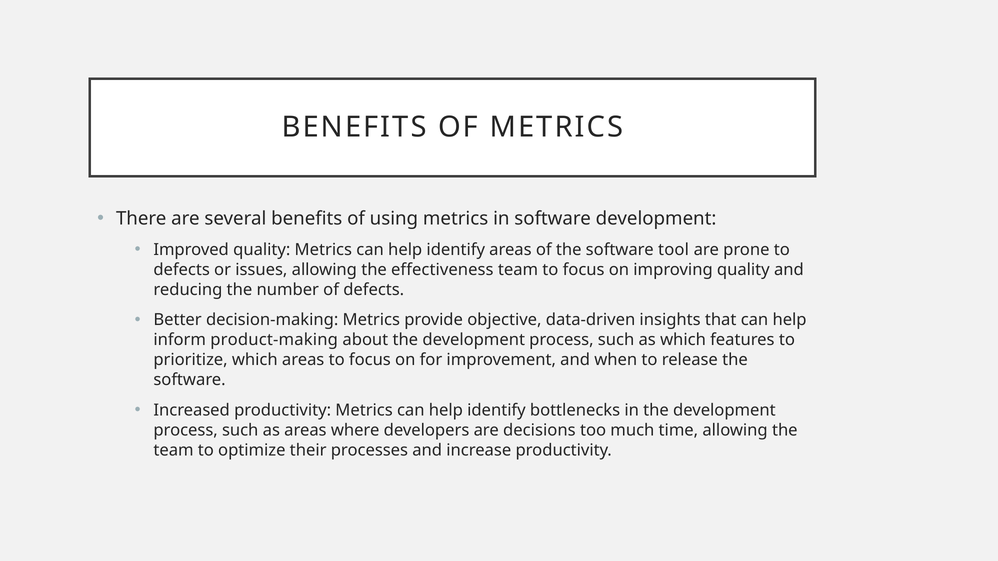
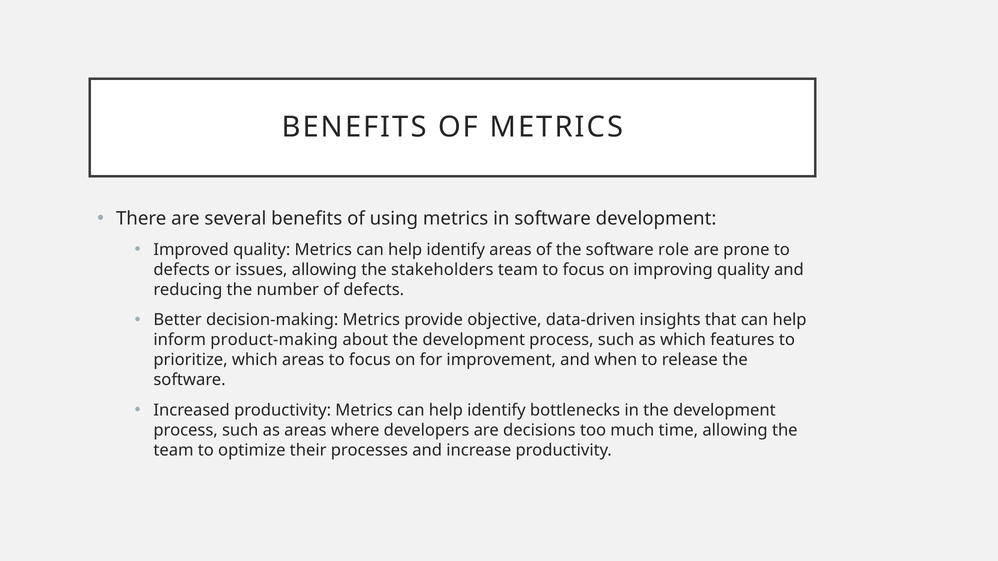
tool: tool -> role (674, 250)
effectiveness: effectiveness -> stakeholders (442, 270)
